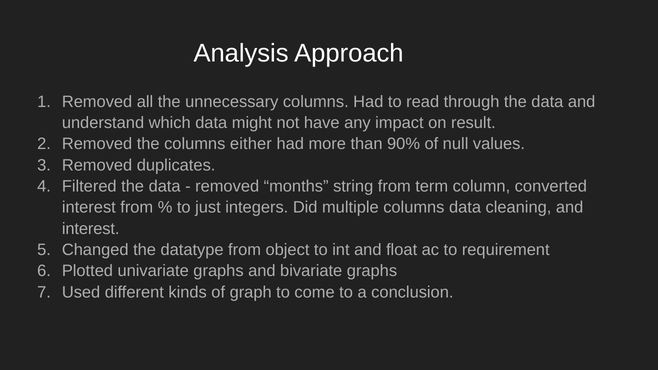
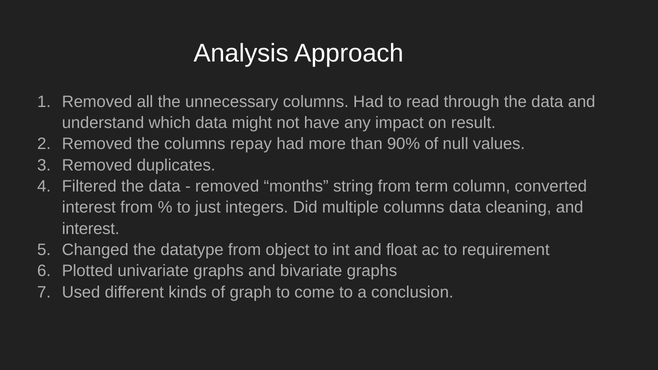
either: either -> repay (251, 144)
